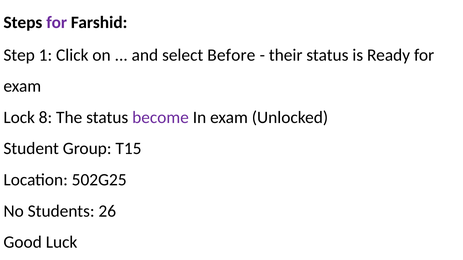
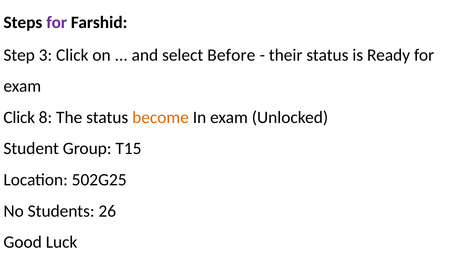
1: 1 -> 3 (45, 55)
Lock: Lock -> Click (19, 118)
become colour: purple -> orange (160, 118)
